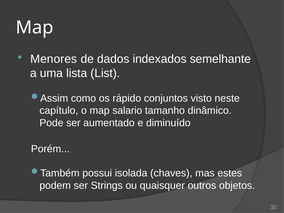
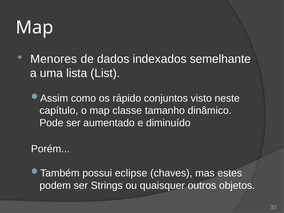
salario: salario -> classe (127, 111)
isolada: isolada -> eclipse (131, 173)
